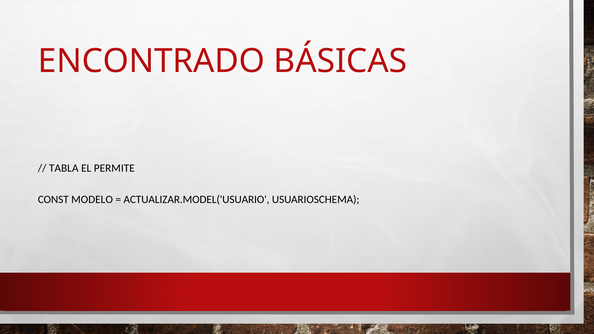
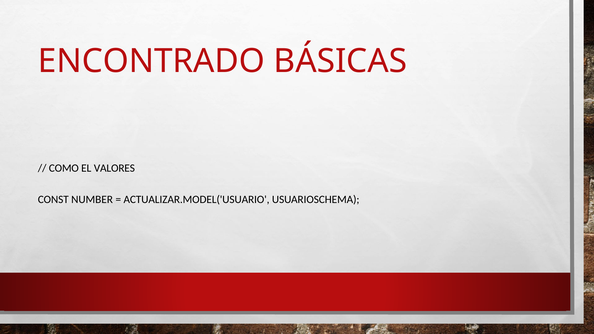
TABLA: TABLA -> COMO (64, 168)
PERMITE: PERMITE -> VALORES (114, 168)
MODELO: MODELO -> NUMBER (92, 200)
